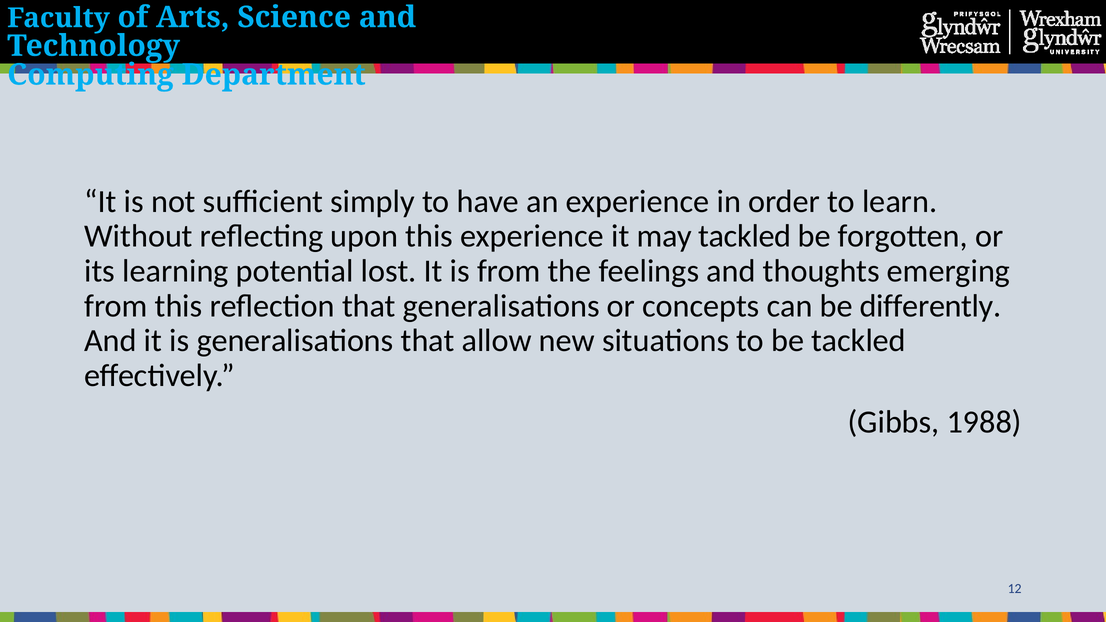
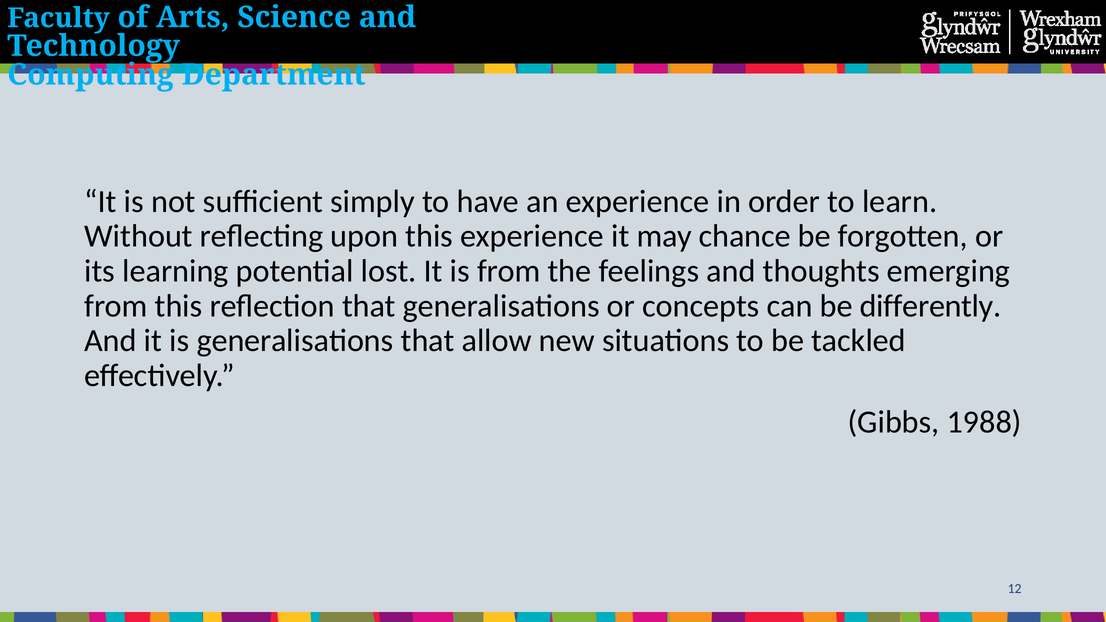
may tackled: tackled -> chance (745, 236)
